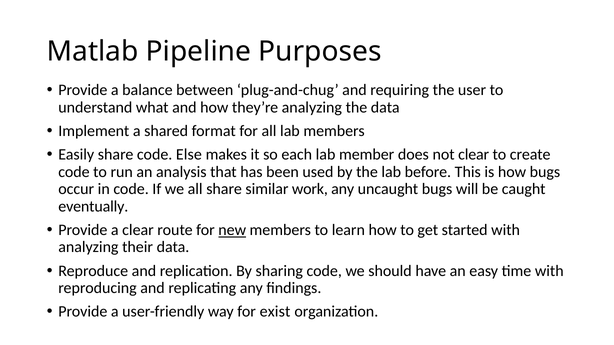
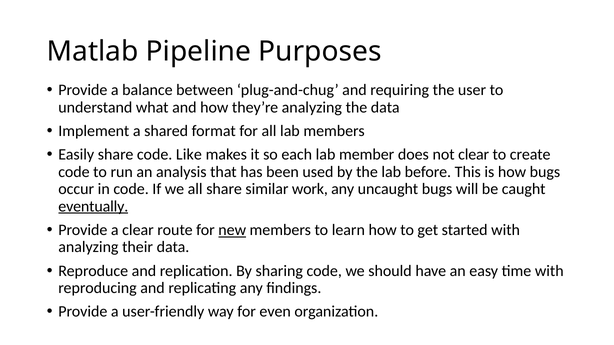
Else: Else -> Like (189, 155)
eventually underline: none -> present (93, 207)
exist: exist -> even (275, 312)
